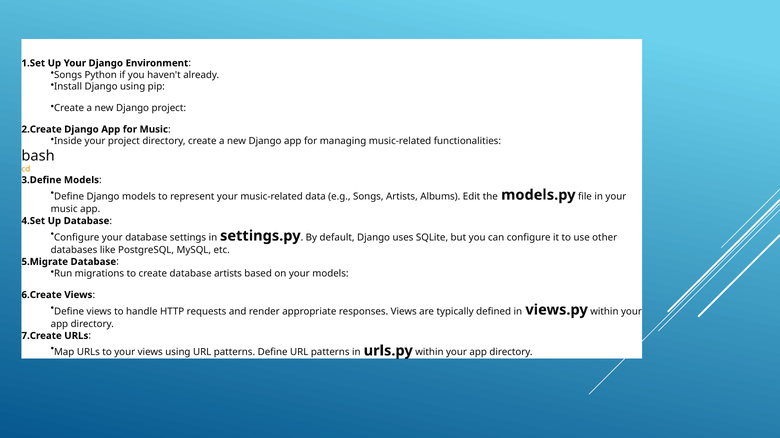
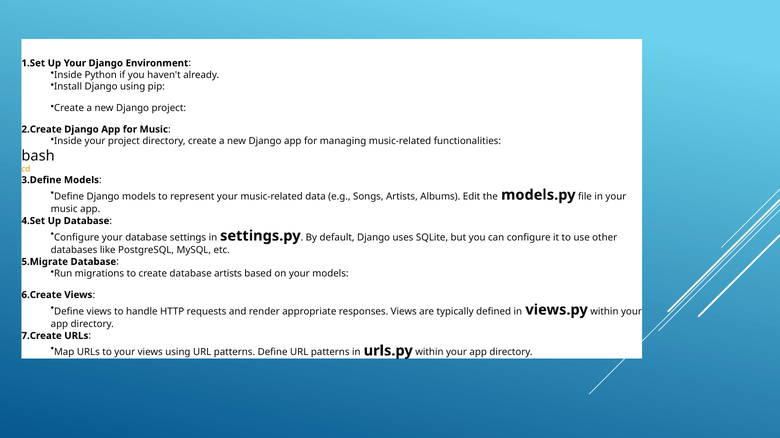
Songs: Songs -> Inside (68, 75)
